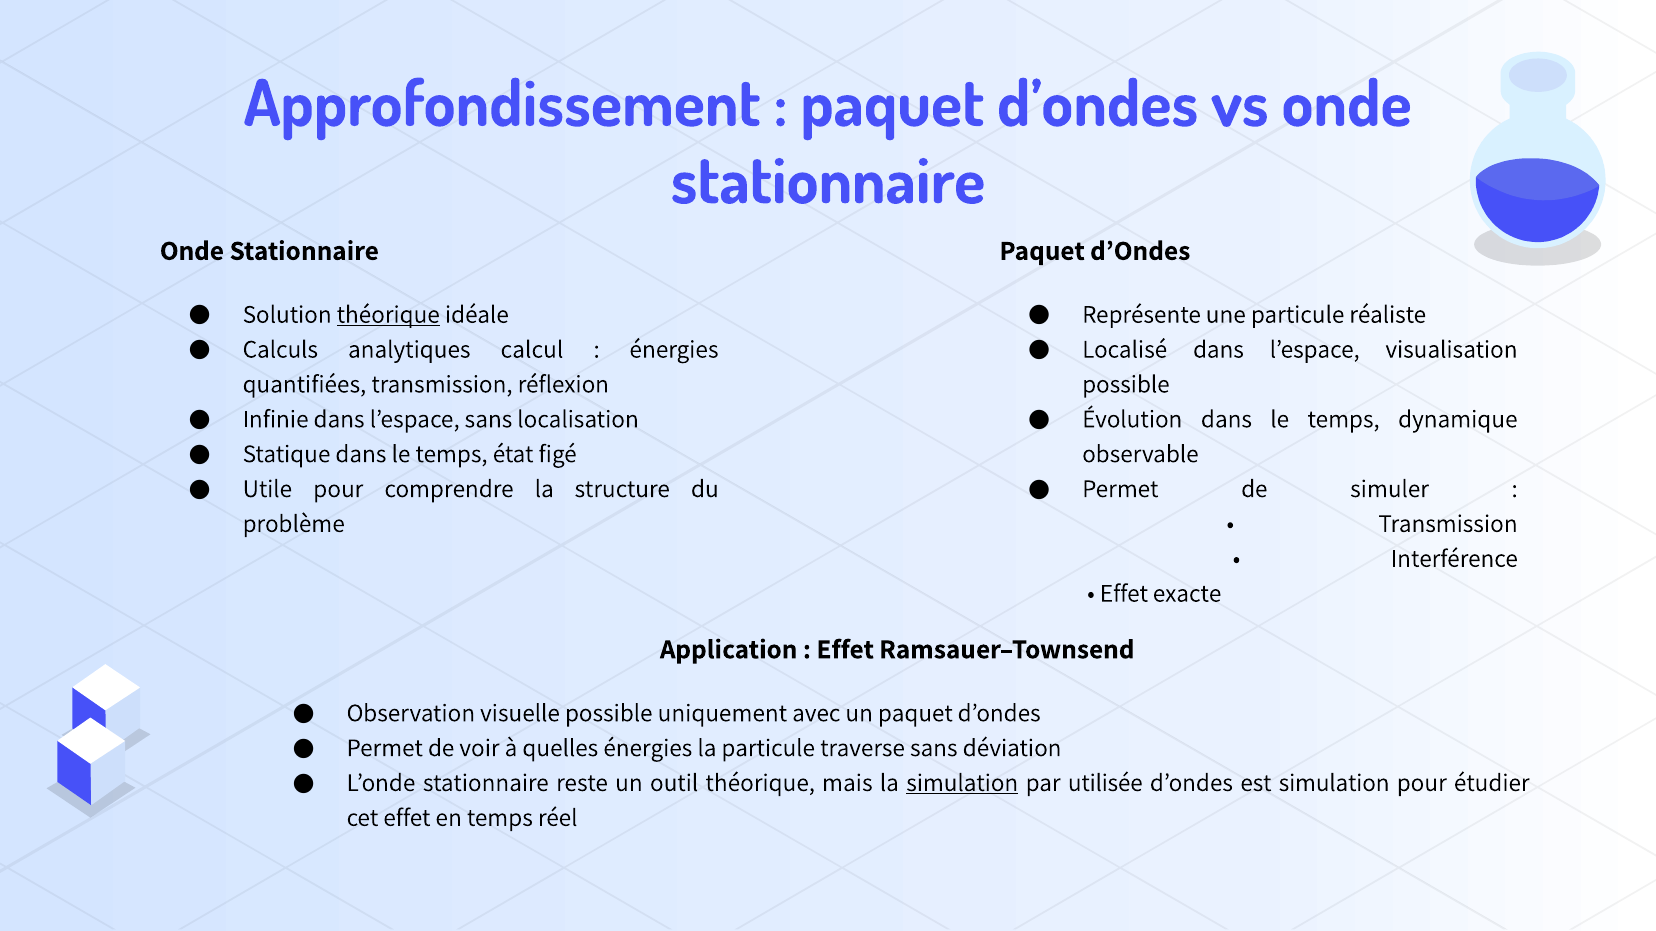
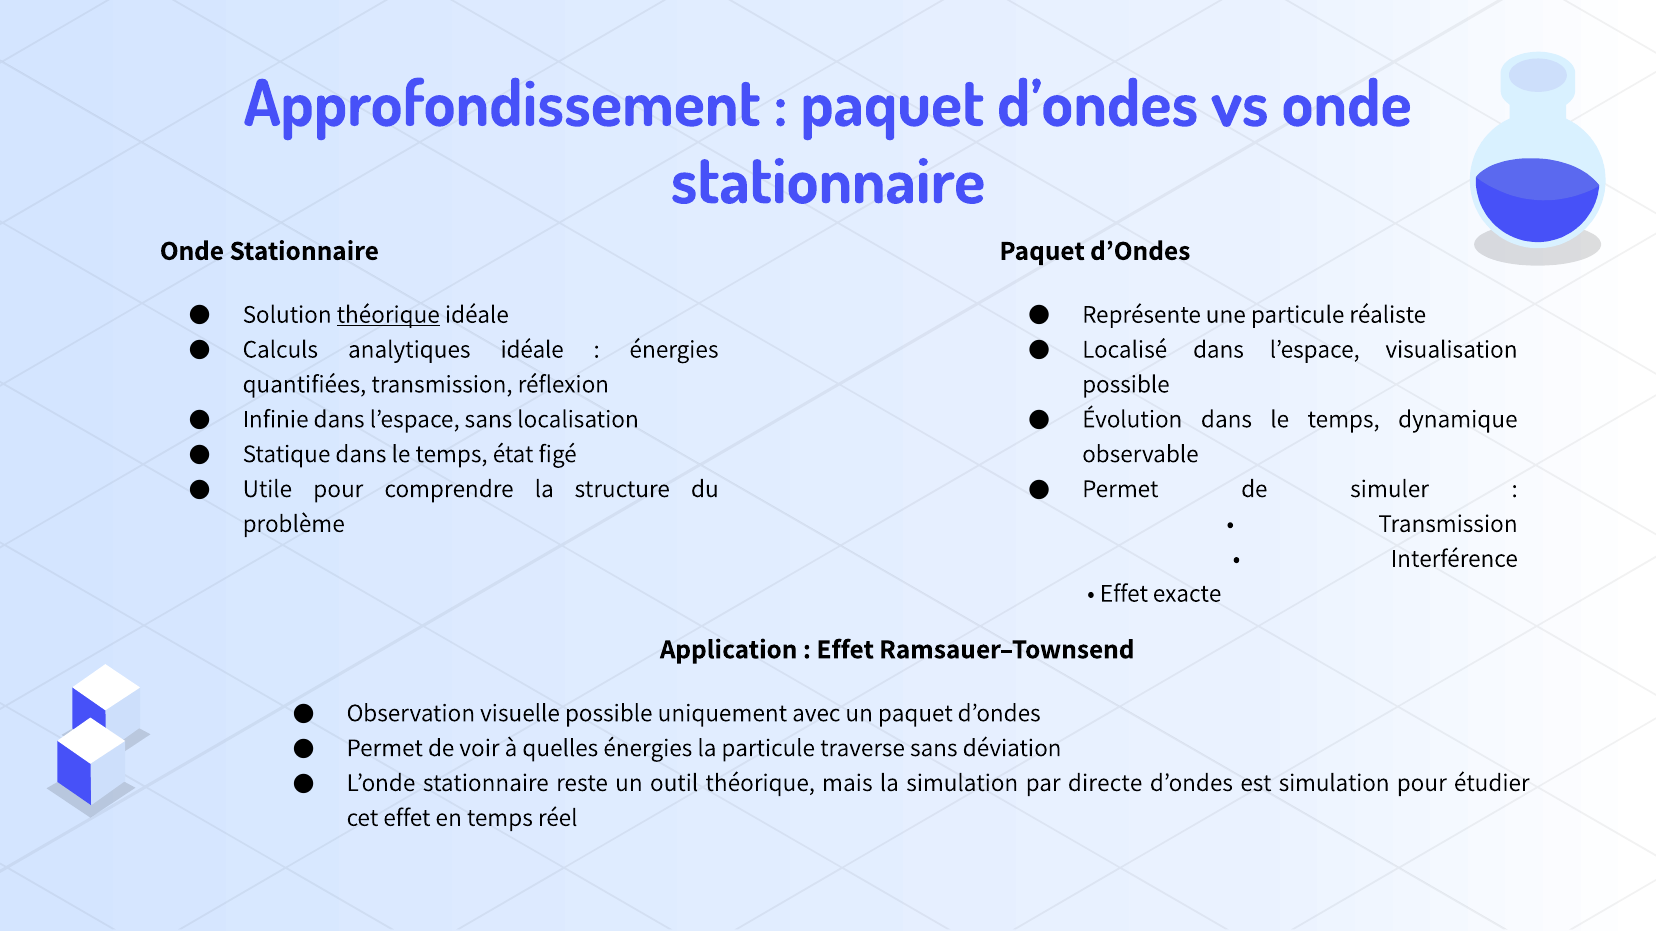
analytiques calcul: calcul -> idéale (532, 349)
simulation underline: present -> none (962, 783)
utilisée: utilisée -> directe (1105, 783)
